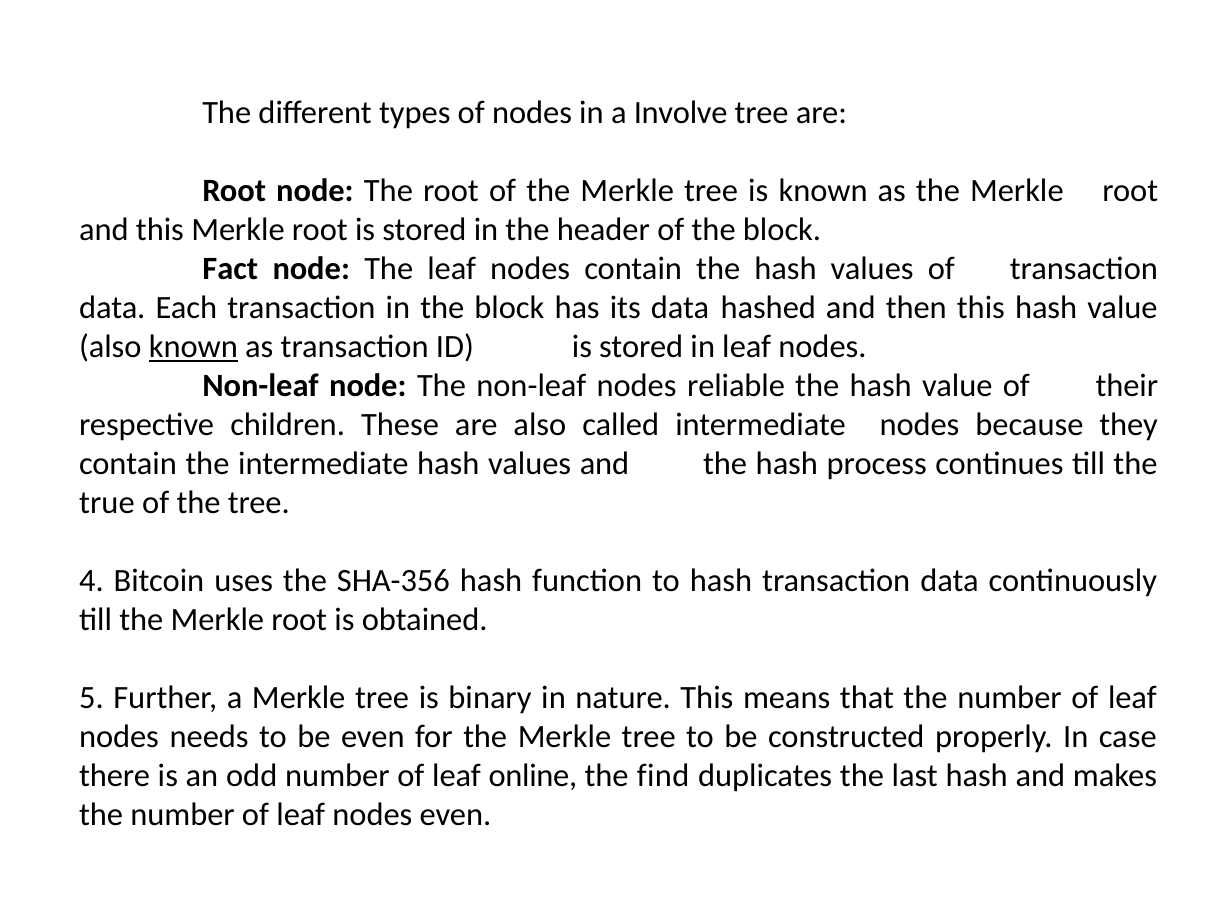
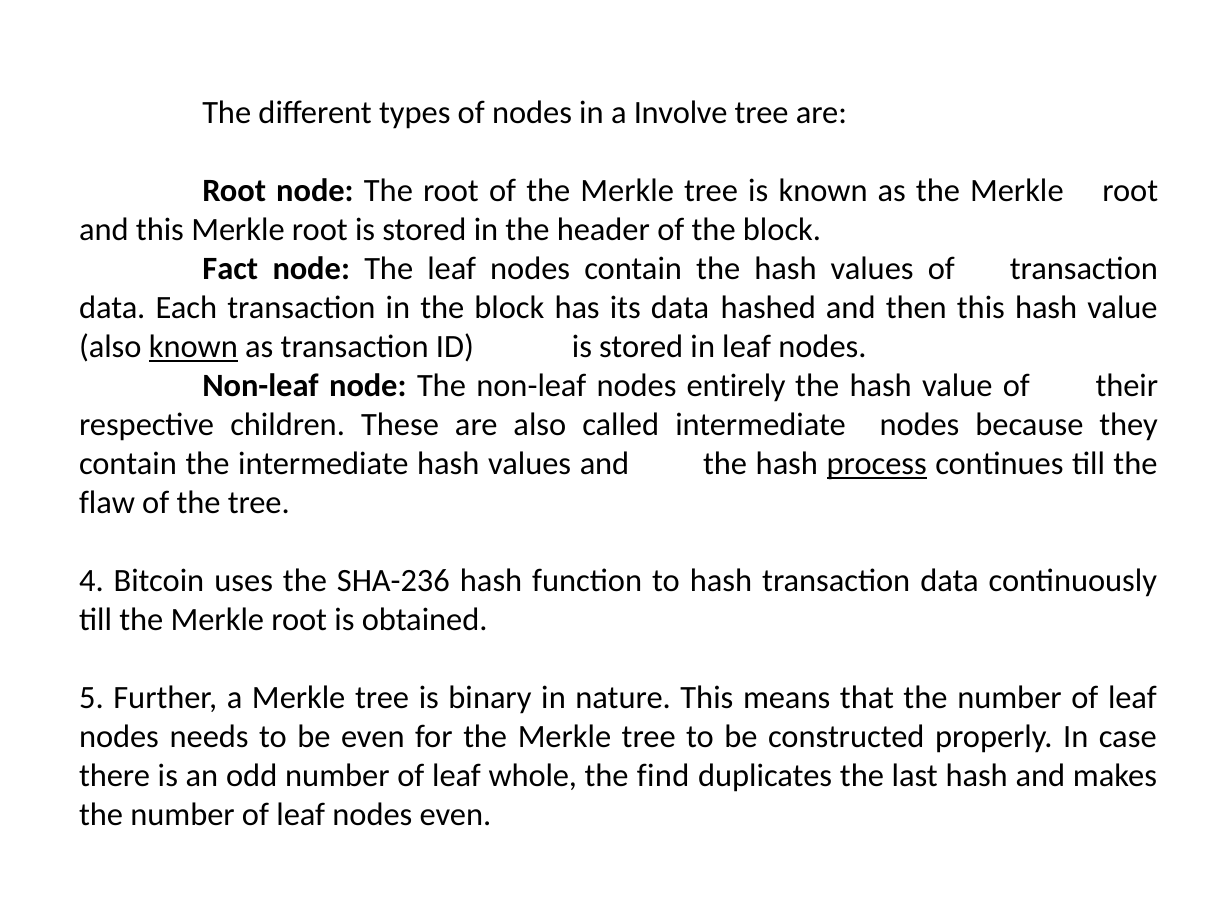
reliable: reliable -> entirely (736, 386)
process underline: none -> present (877, 464)
true: true -> flaw (107, 503)
SHA-356: SHA-356 -> SHA-236 (393, 581)
online: online -> whole (533, 776)
